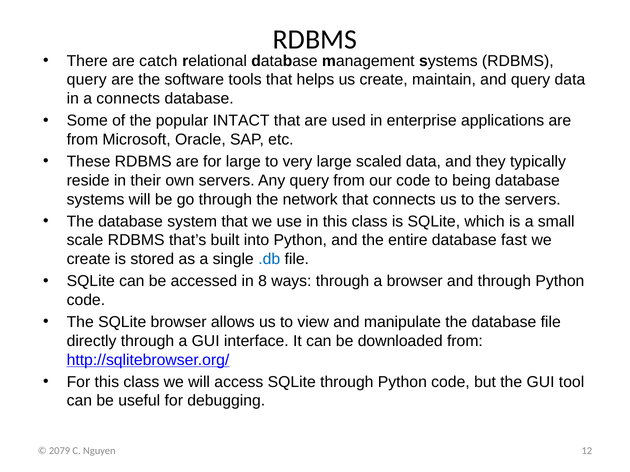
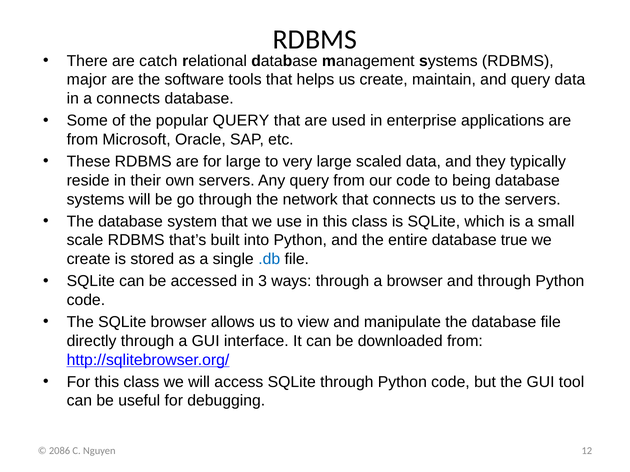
query: query -> major (87, 80)
popular INTACT: INTACT -> QUERY (241, 121)
fast: fast -> true (514, 241)
8: 8 -> 3 (263, 281)
2079: 2079 -> 2086 (60, 451)
